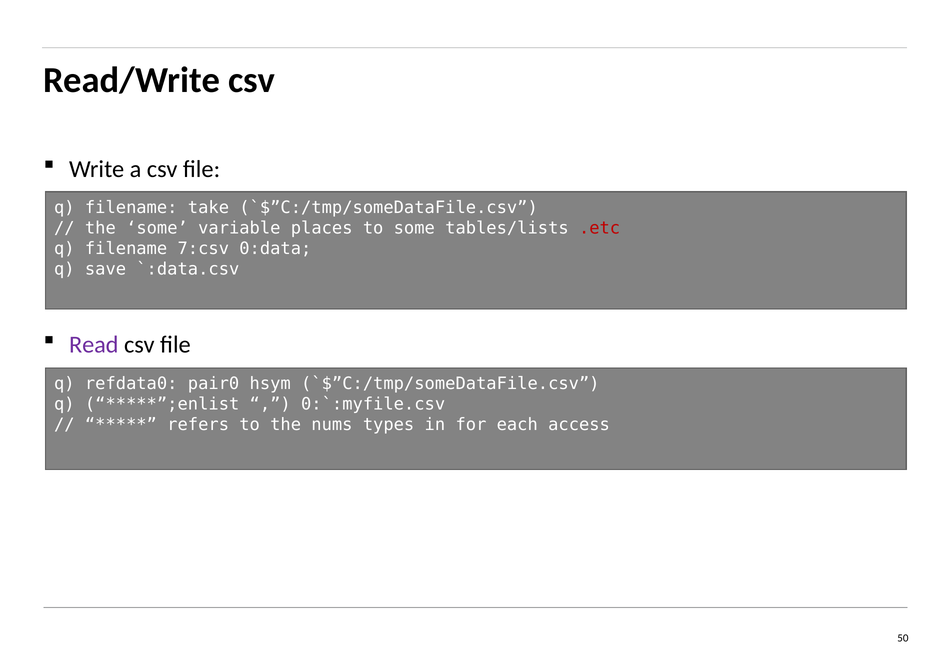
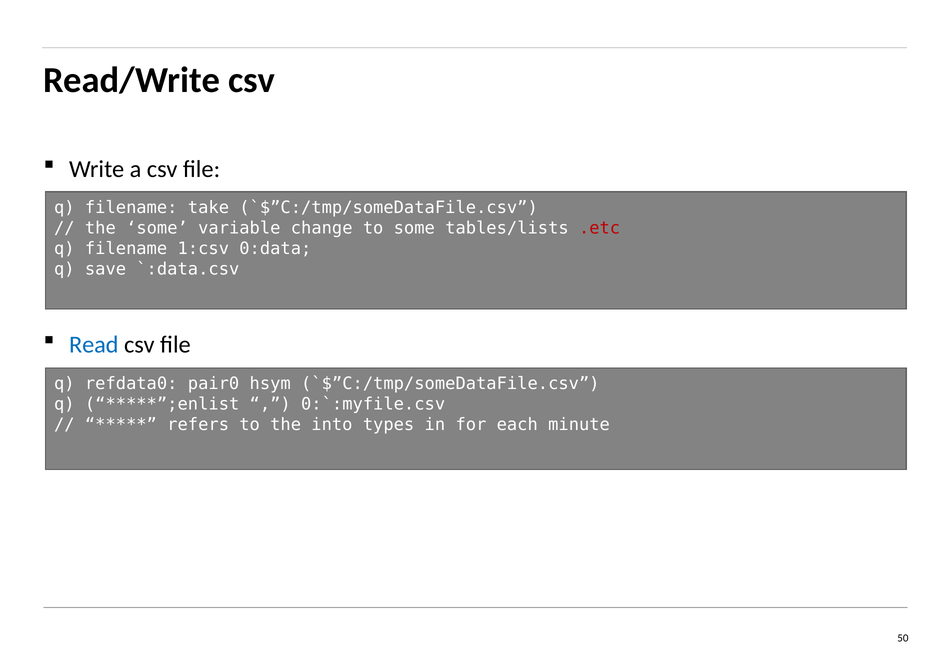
places: places -> change (322, 228)
7:csv: 7:csv -> 1:csv (203, 249)
Read colour: purple -> blue (94, 345)
nums: nums -> into (332, 425)
access: access -> minute (579, 425)
